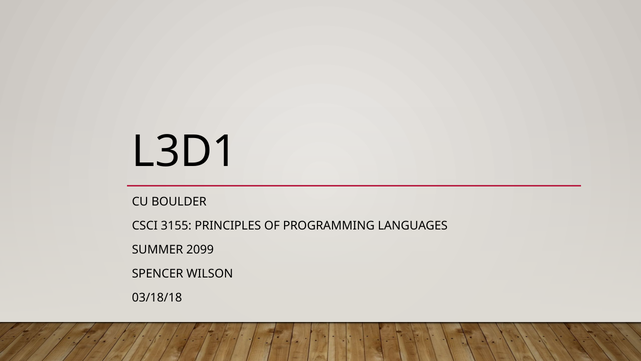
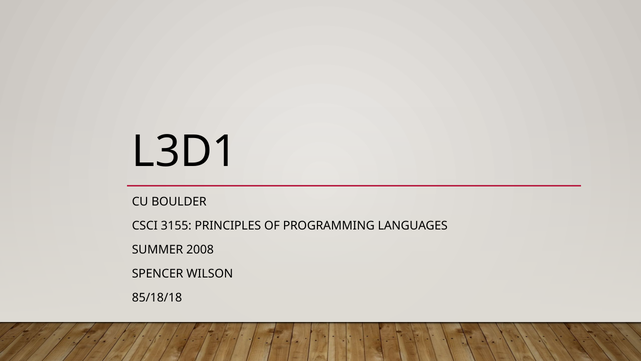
2099: 2099 -> 2008 (200, 249)
03/18/18: 03/18/18 -> 85/18/18 (157, 297)
